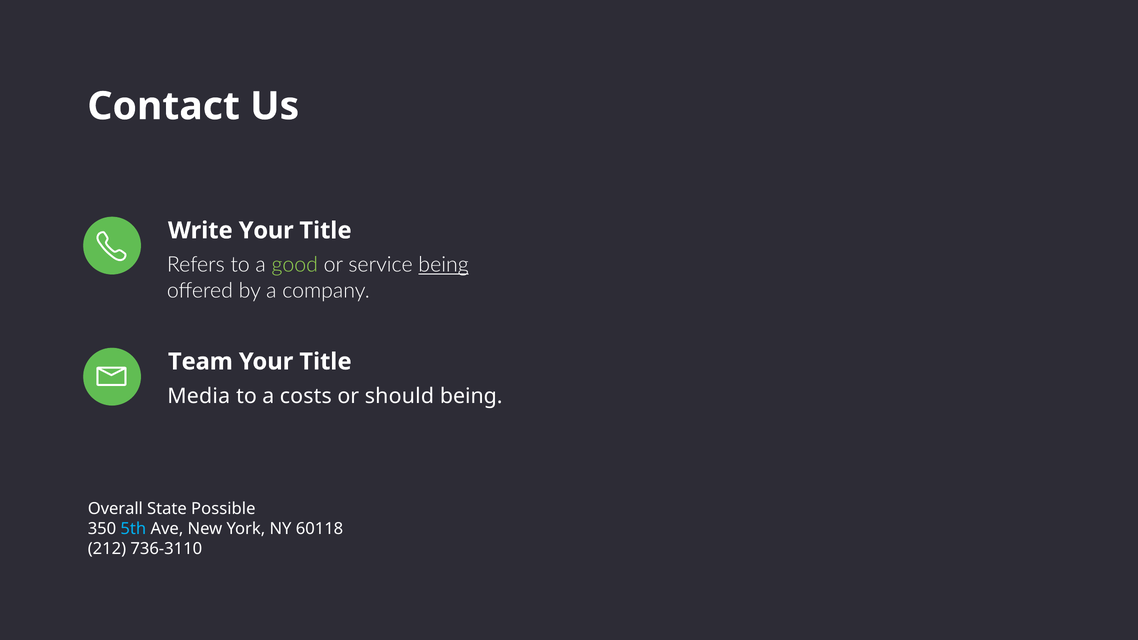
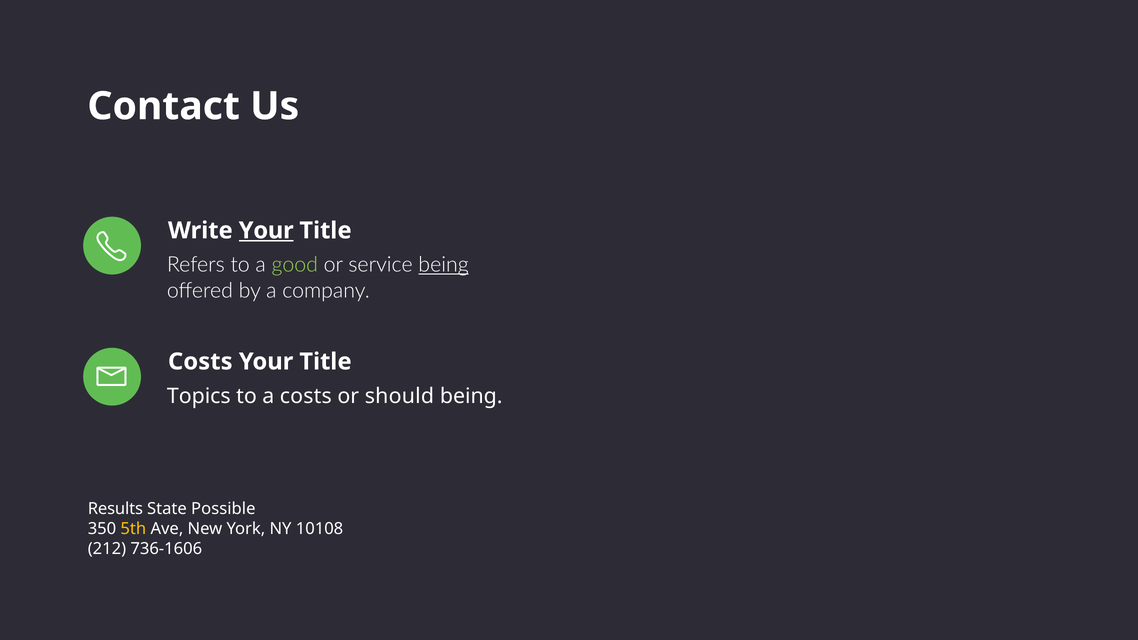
Your underline: none -> present (266, 231)
Team: Team -> Costs (200, 362)
Media: Media -> Topics (199, 396)
Overall: Overall -> Results (115, 509)
5th colour: light blue -> yellow (133, 529)
60118: 60118 -> 10108 (320, 529)
736-3110: 736-3110 -> 736-1606 (166, 549)
